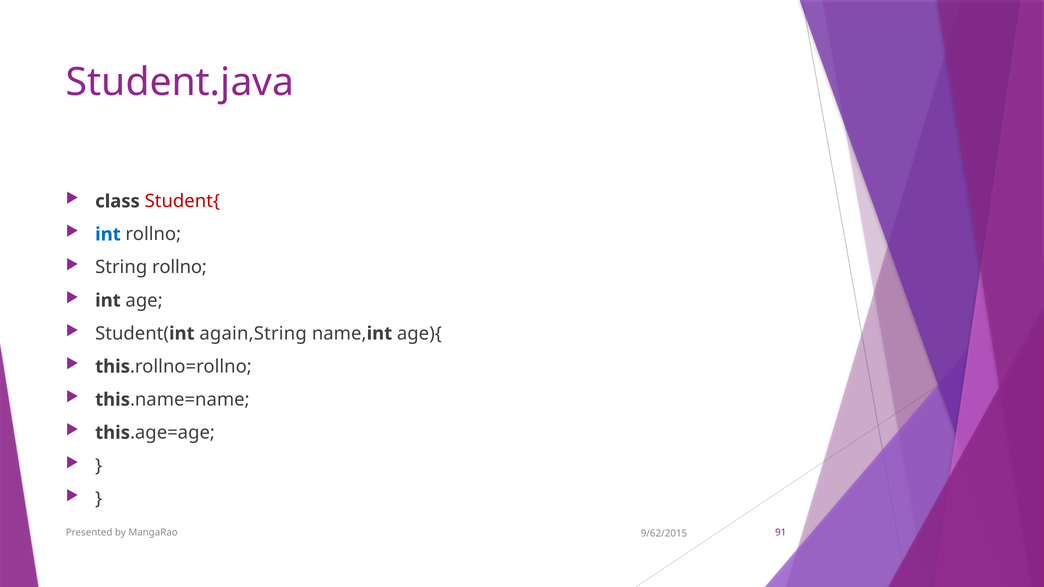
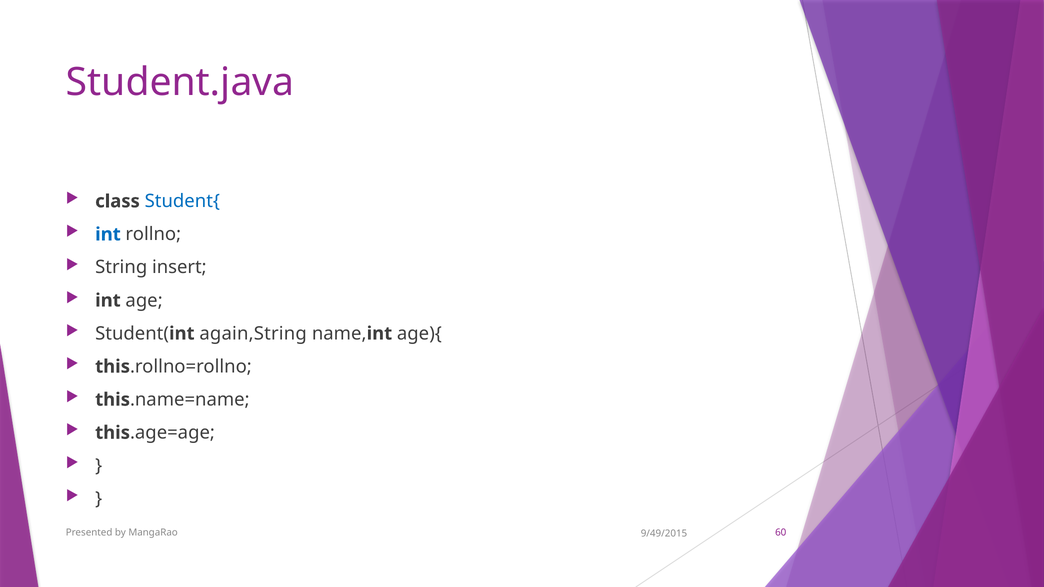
Student{ colour: red -> blue (182, 201)
String rollno: rollno -> insert (179, 267)
91: 91 -> 60 (781, 533)
9/62/2015: 9/62/2015 -> 9/49/2015 (664, 534)
